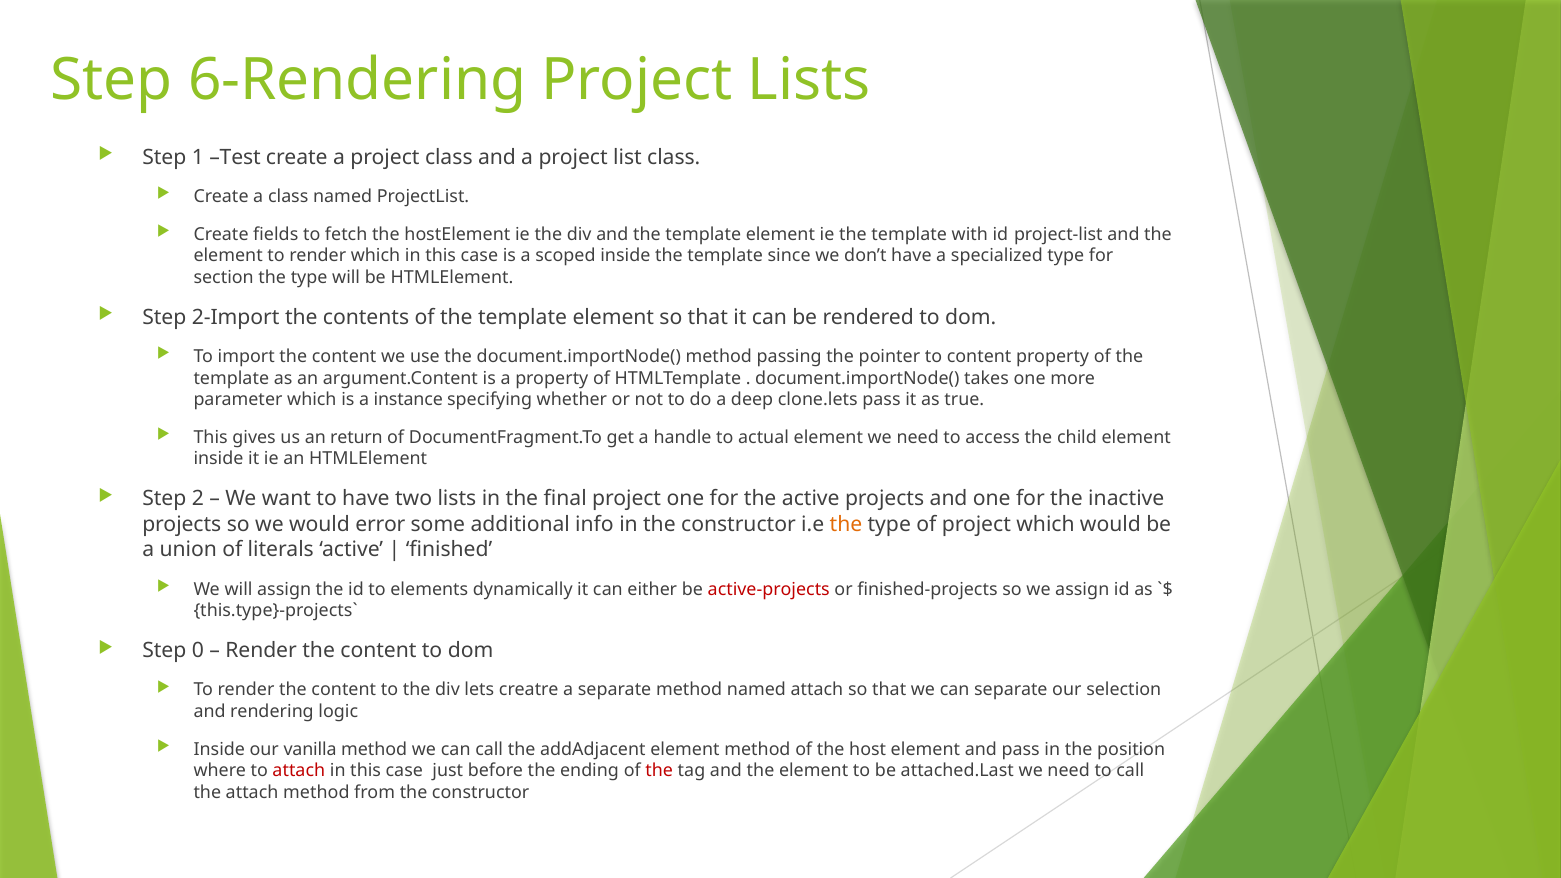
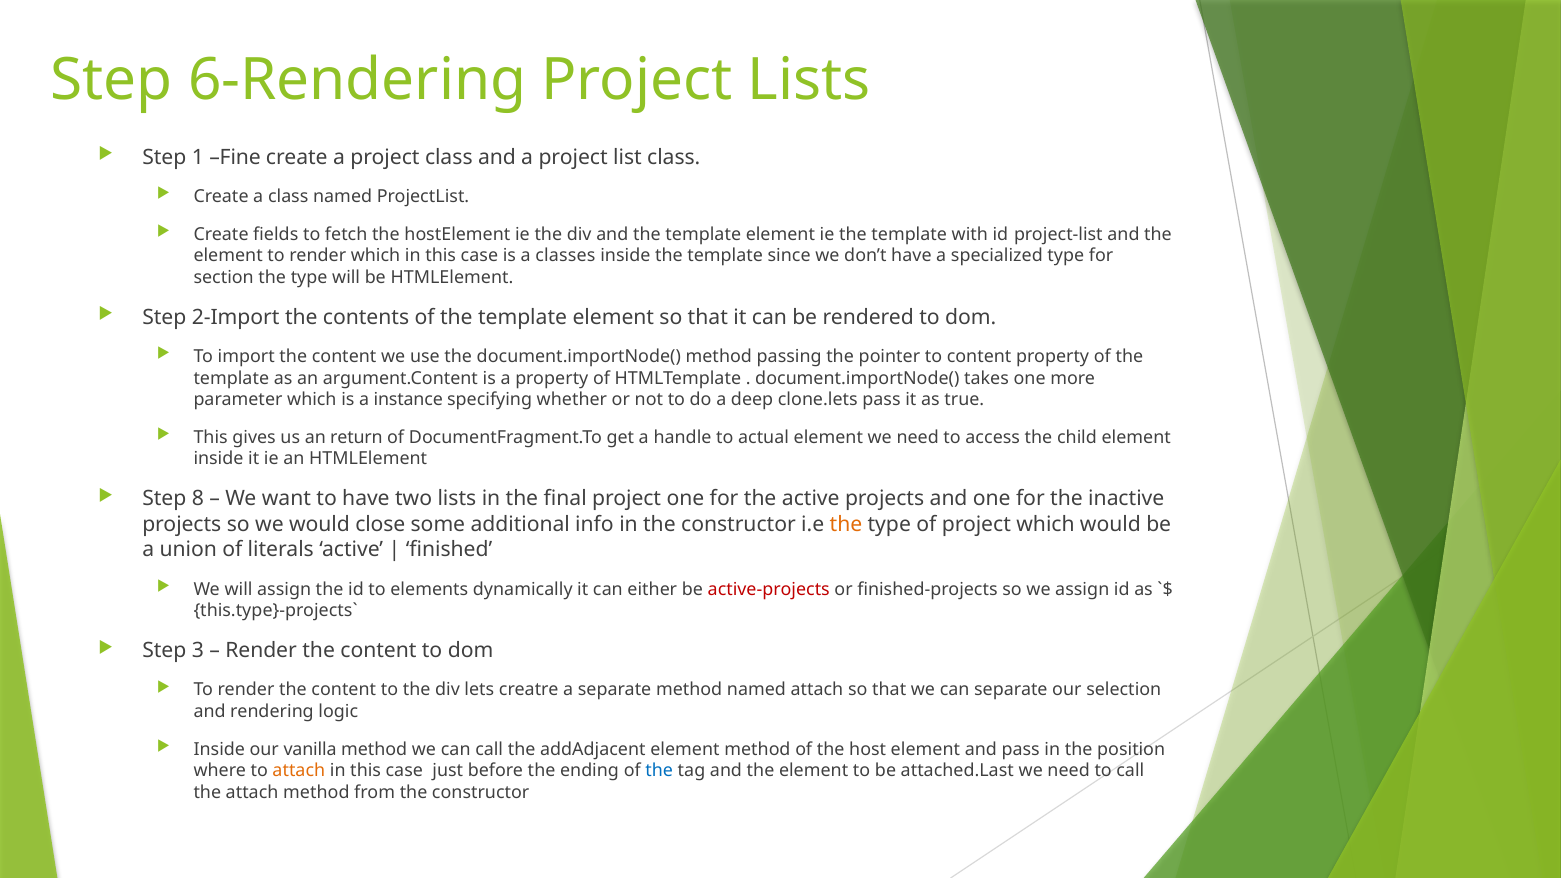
Test: Test -> Fine (235, 157)
scoped: scoped -> classes (565, 256)
2: 2 -> 8 (198, 499)
error: error -> close (380, 524)
0: 0 -> 3 (198, 651)
attach colour: red -> orange (299, 771)
the colour: red -> blue (659, 771)
